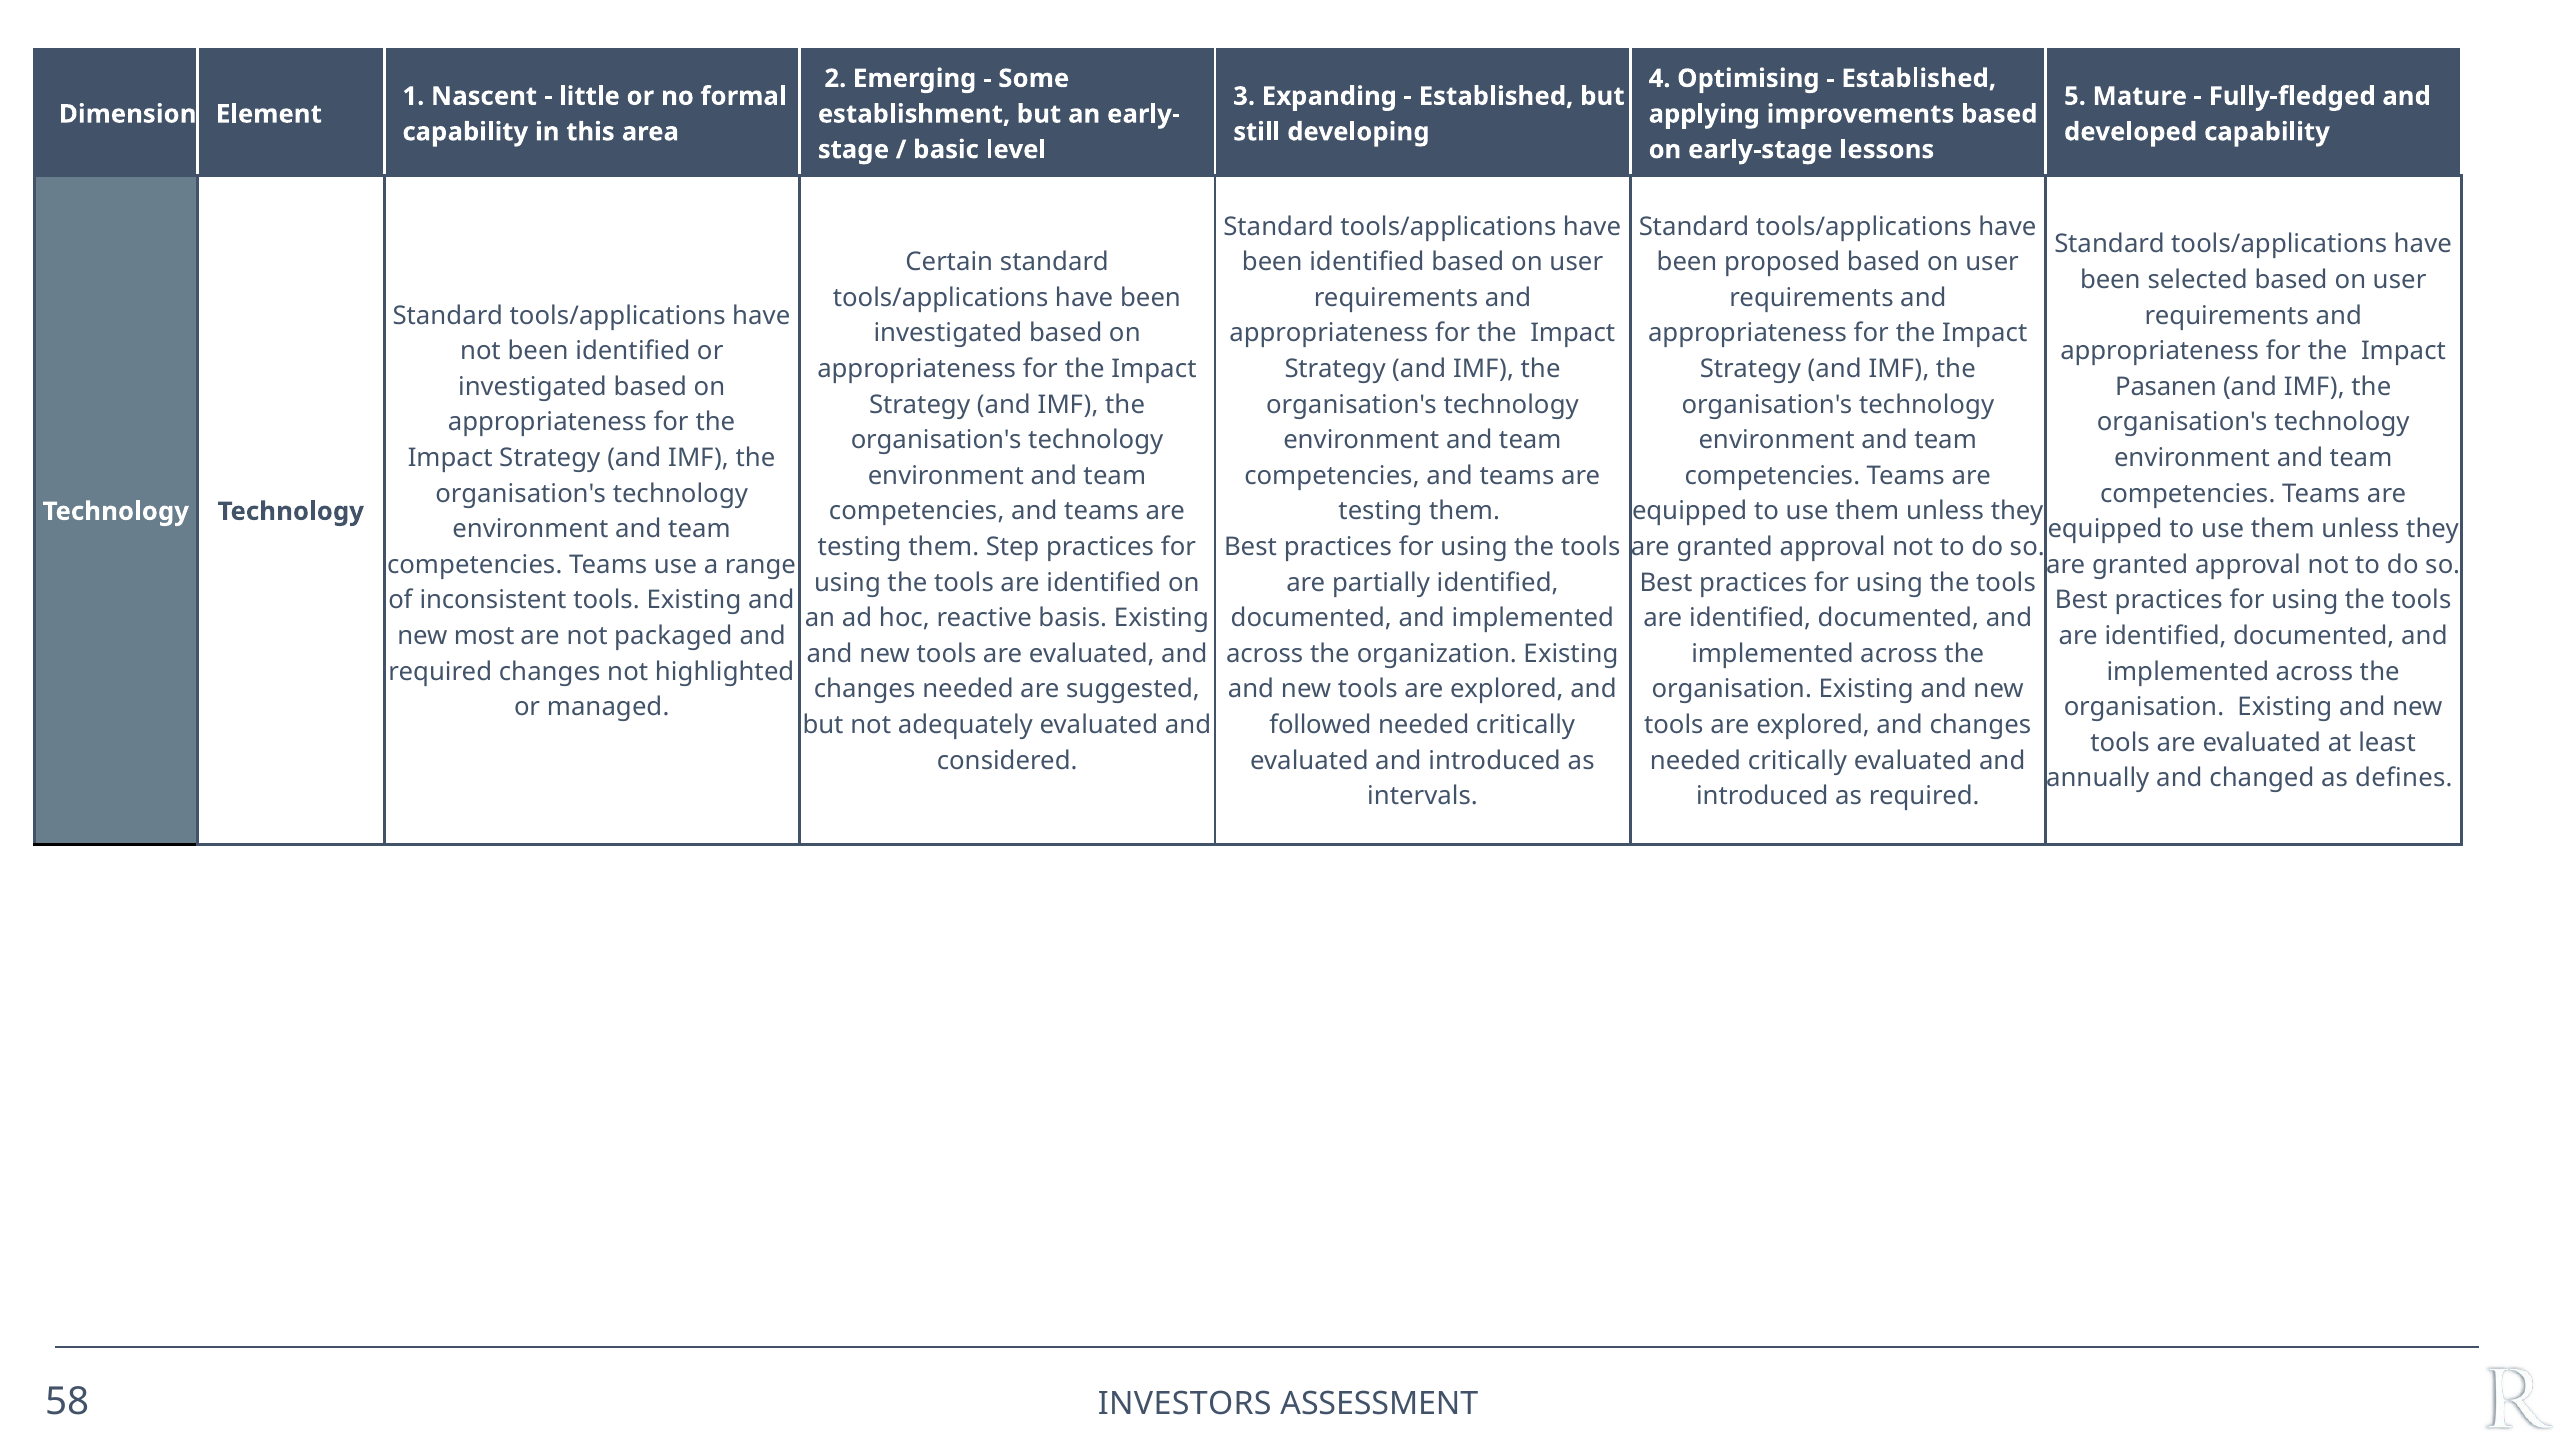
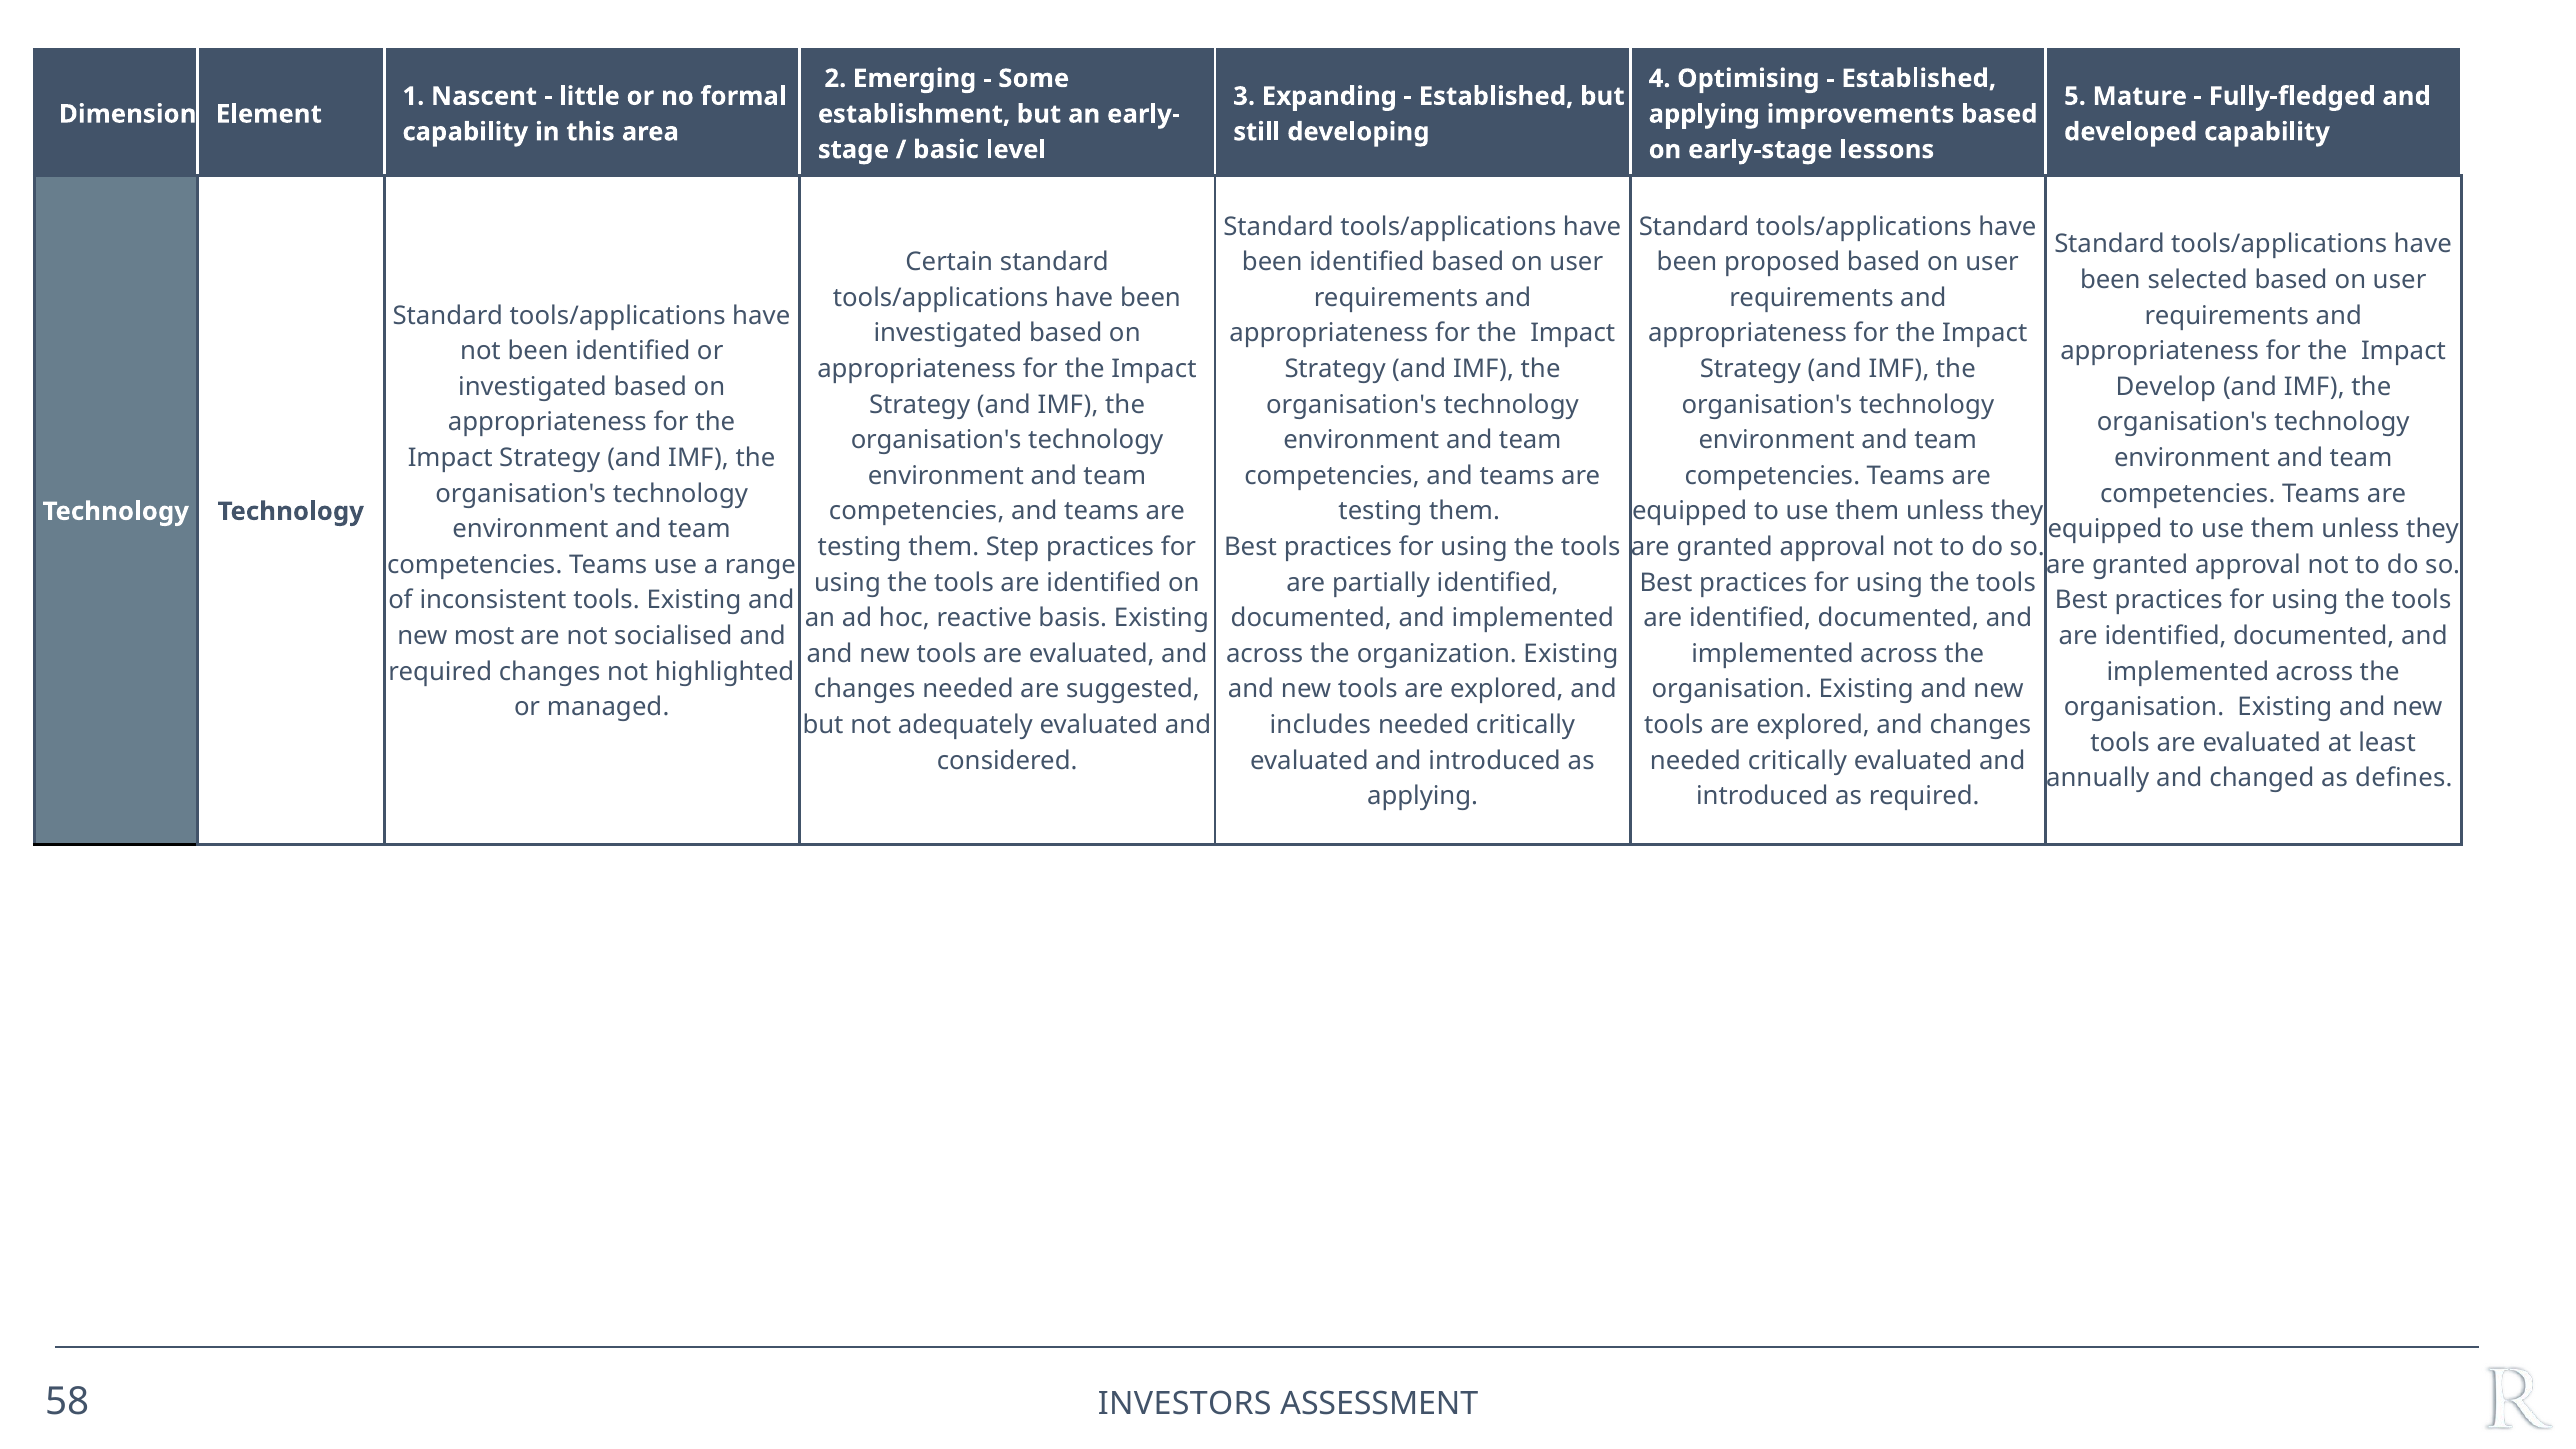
Pasanen: Pasanen -> Develop (2166, 387)
packaged: packaged -> socialised (673, 636)
followed: followed -> includes (1320, 725)
intervals: intervals -> applying (1423, 796)
